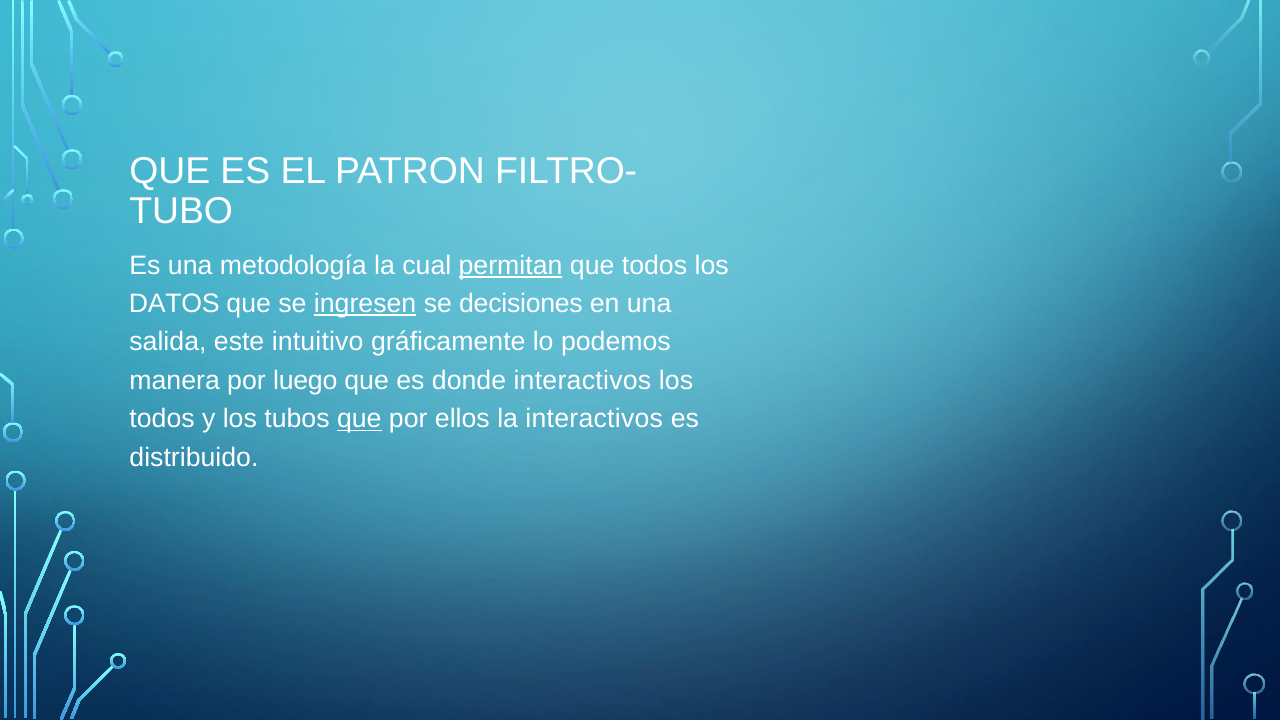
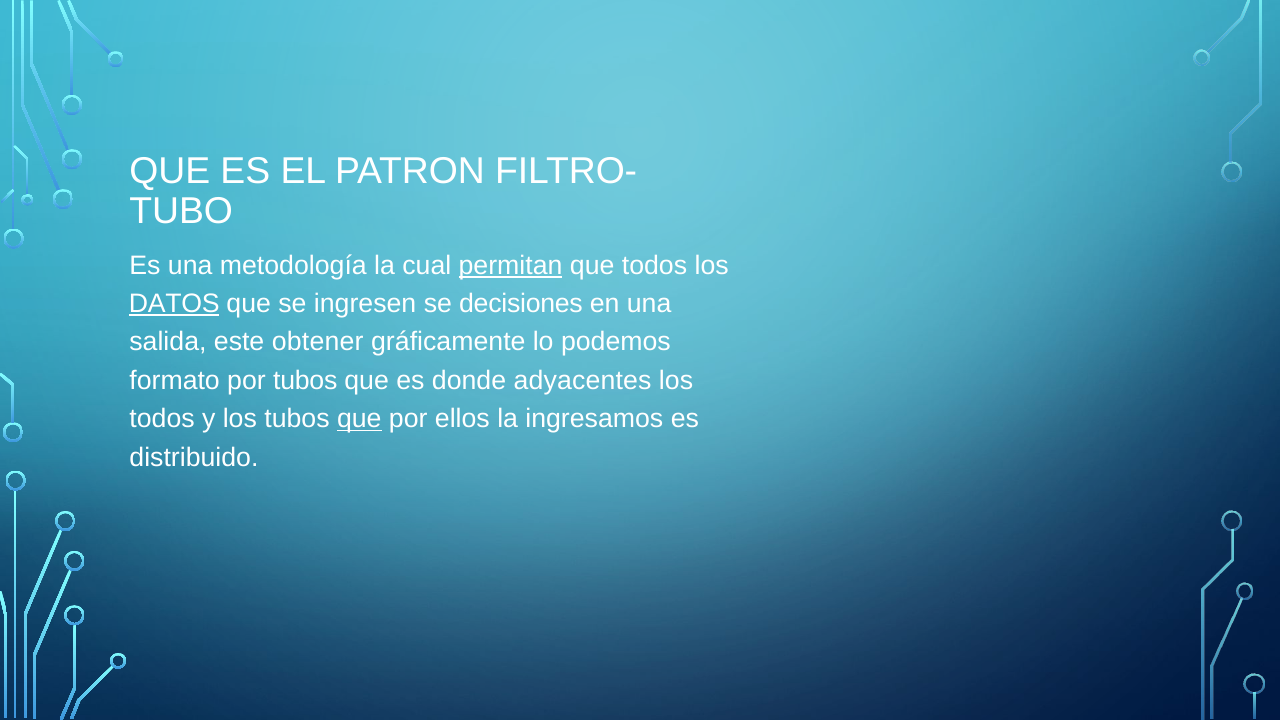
DATOS underline: none -> present (174, 304)
ingresen underline: present -> none (365, 304)
intuitivo: intuitivo -> obtener (318, 342)
manera: manera -> formato (175, 381)
por luego: luego -> tubos (305, 381)
donde interactivos: interactivos -> adyacentes (582, 381)
la interactivos: interactivos -> ingresamos (594, 419)
